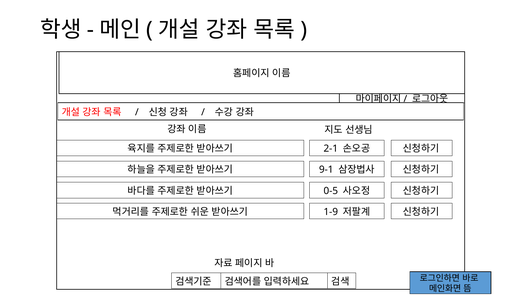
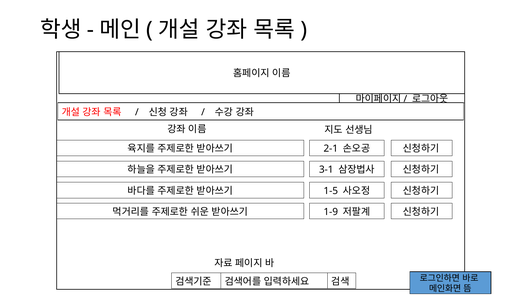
9-1: 9-1 -> 3-1 (326, 170)
0-5: 0-5 -> 1-5 (331, 191)
